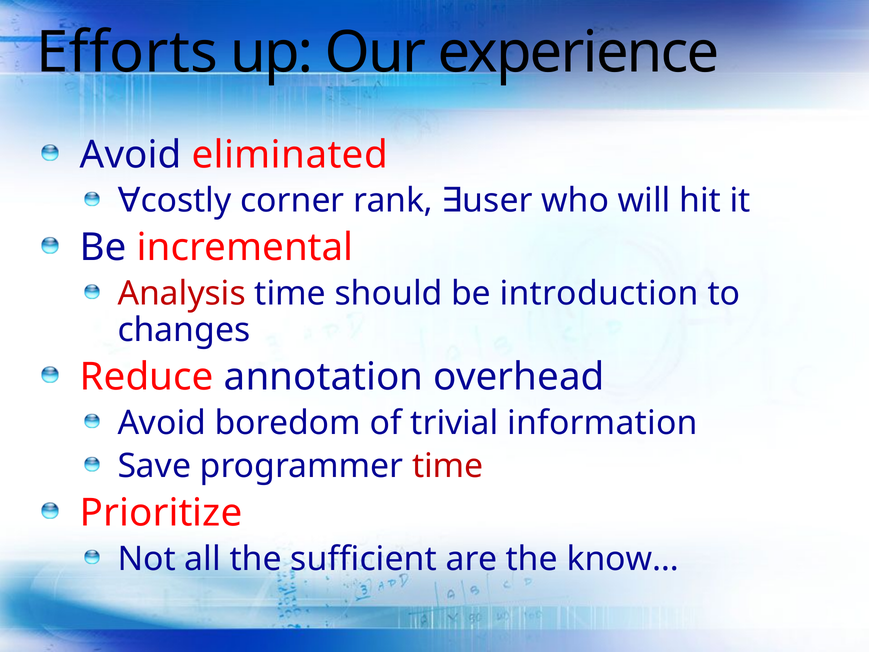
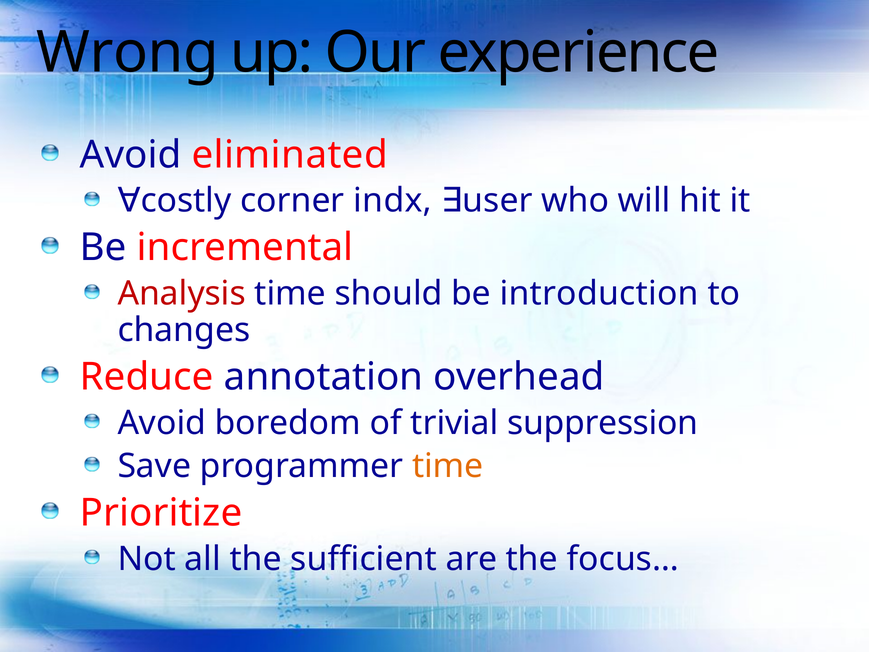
Efforts: Efforts -> Wrong (128, 53)
rank: rank -> indx (393, 201)
information: information -> suppression (603, 423)
time colour: red -> orange (448, 466)
know…: know… -> focus… (623, 559)
